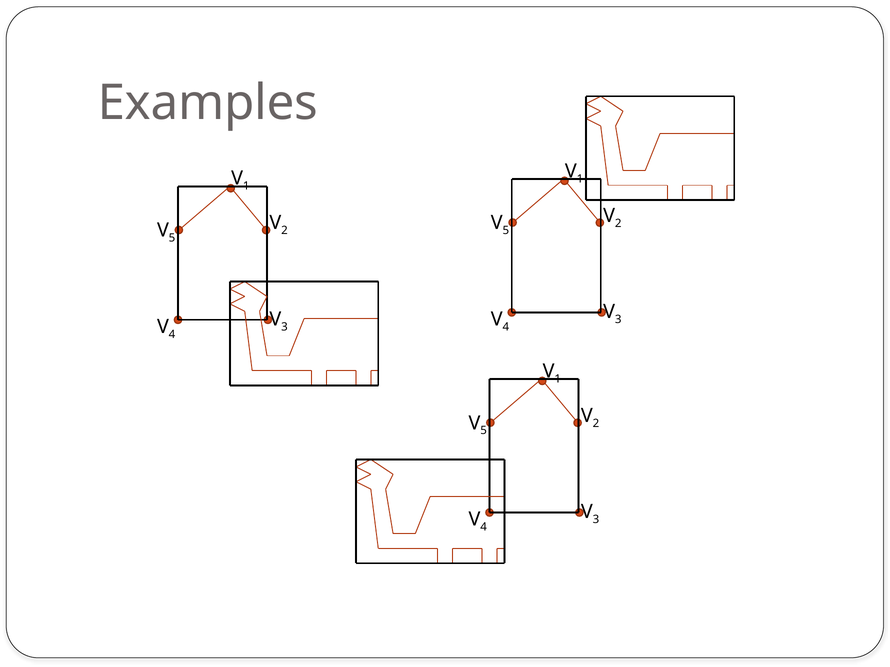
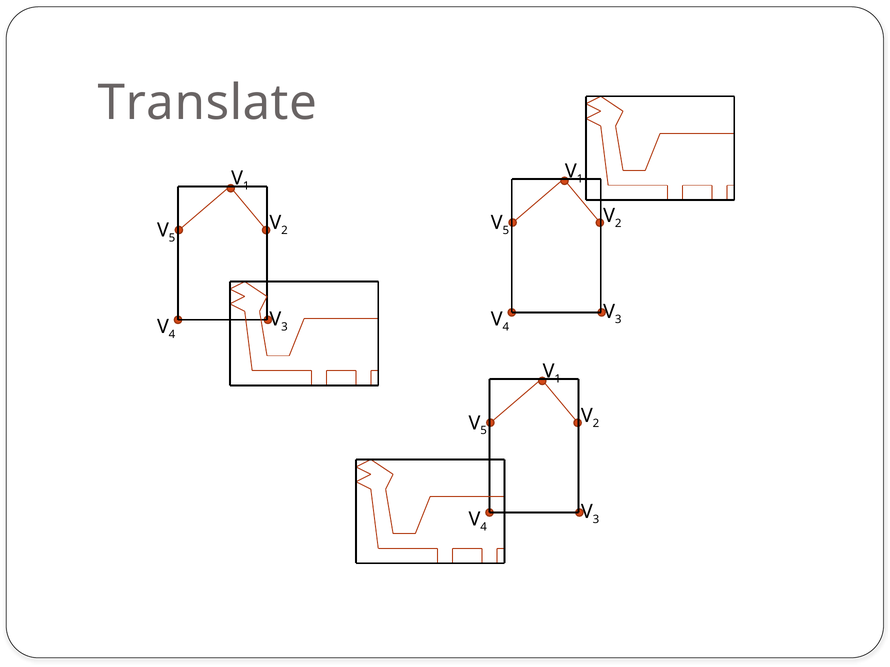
Examples: Examples -> Translate (207, 103)
